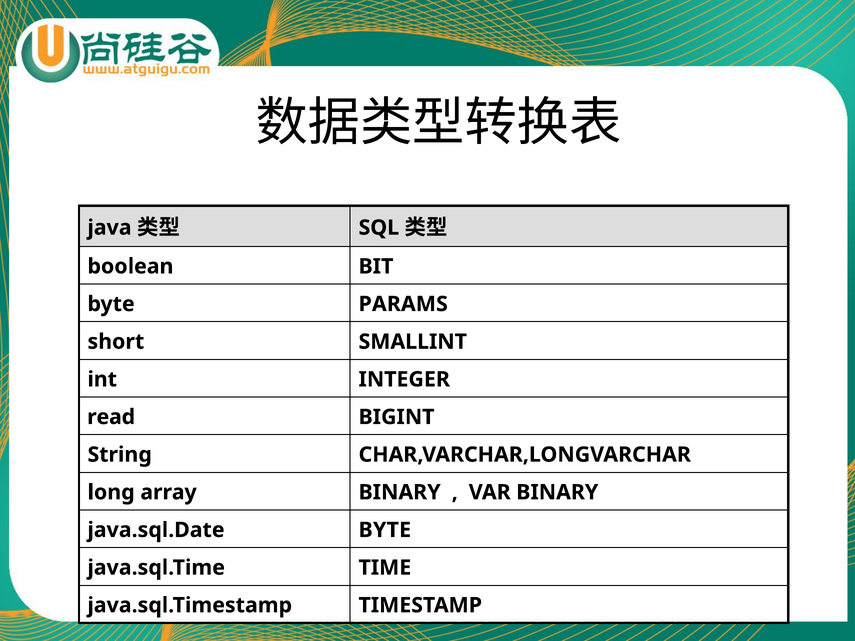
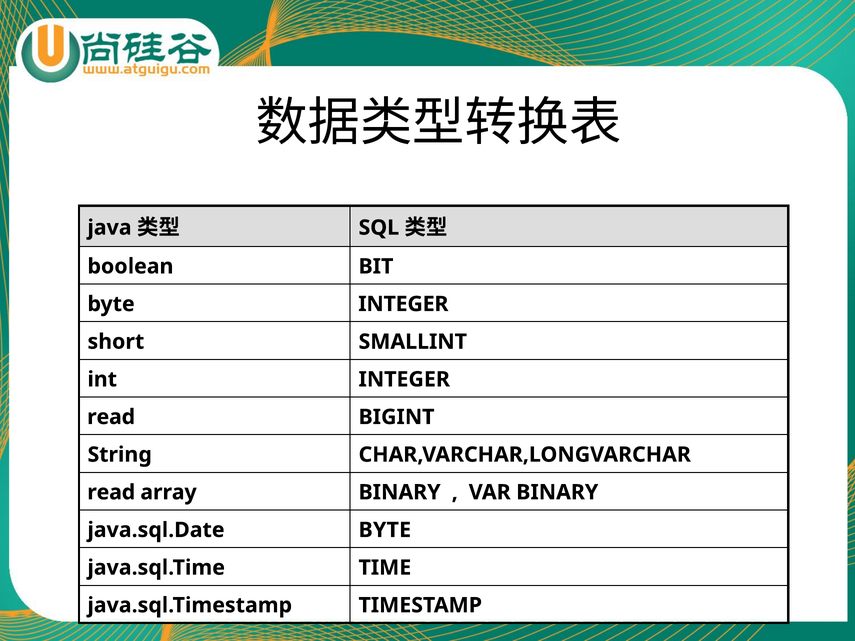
byte PARAMS: PARAMS -> INTEGER (403, 304)
long: long -> read (111, 493)
